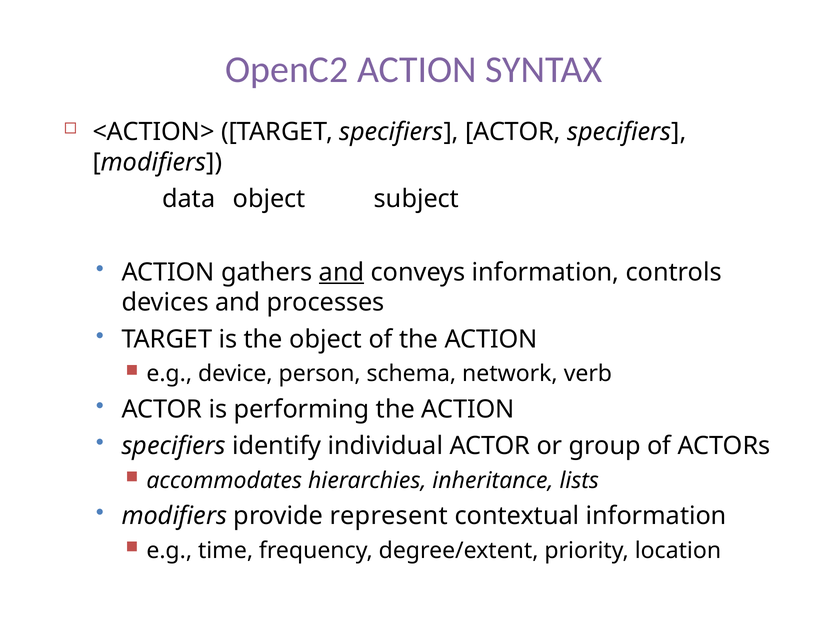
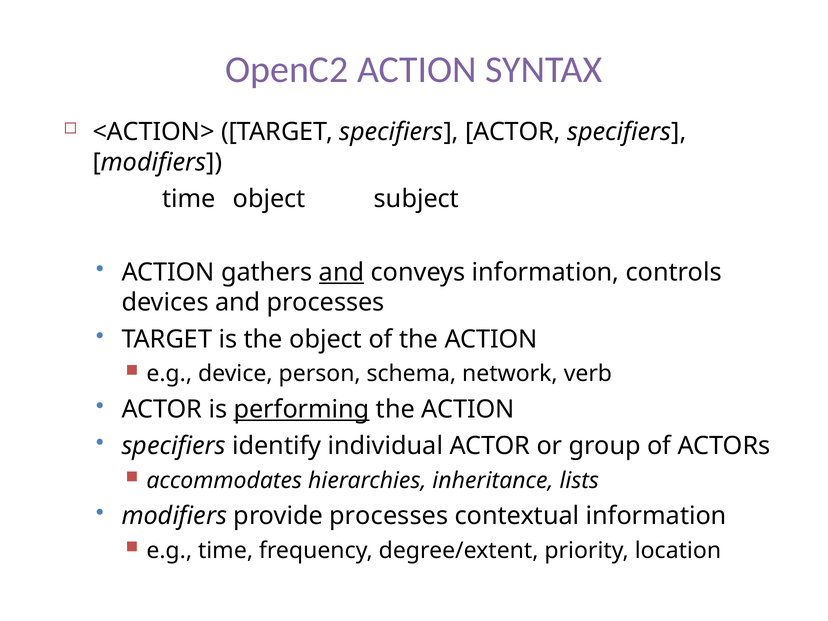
data: data -> time (189, 199)
performing underline: none -> present (302, 409)
provide represent: represent -> processes (389, 516)
